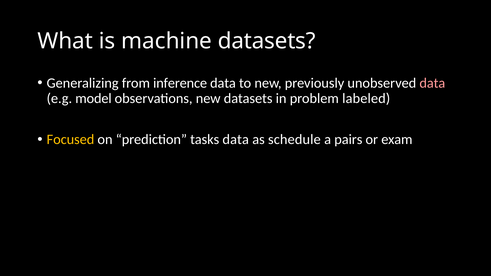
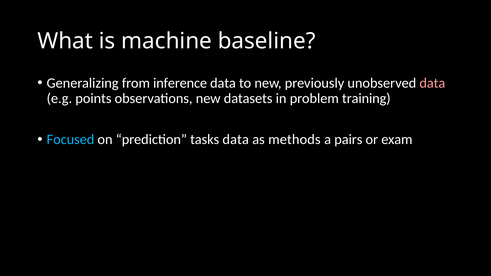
machine datasets: datasets -> baseline (267, 41)
model: model -> points (93, 98)
labeled: labeled -> training (366, 98)
Focused colour: yellow -> light blue (70, 140)
schedule: schedule -> methods (294, 140)
